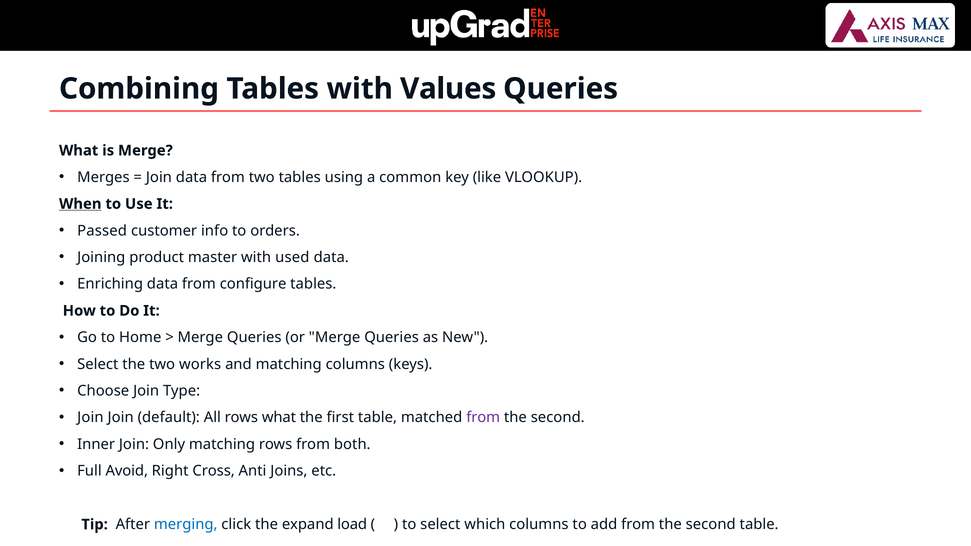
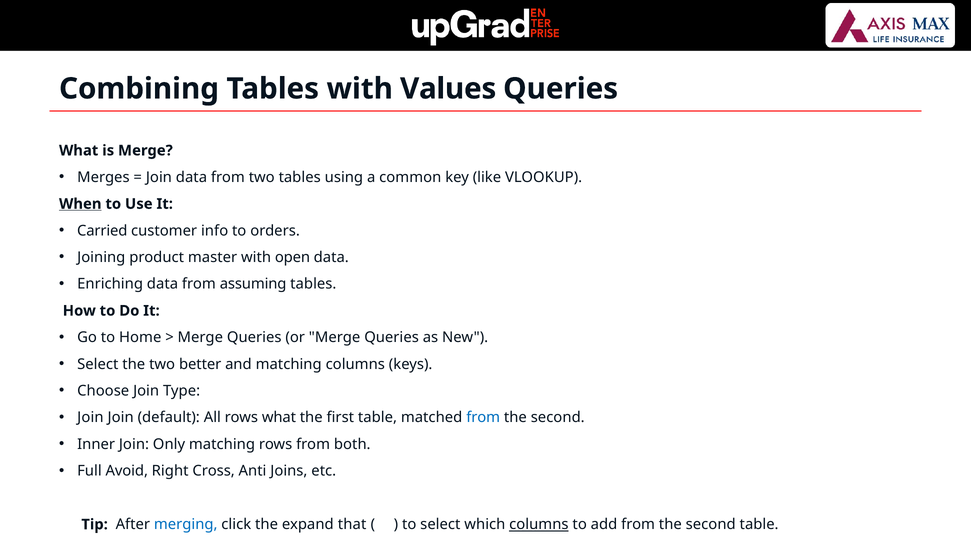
Passed: Passed -> Carried (102, 231)
used: used -> open (292, 257)
configure: configure -> assuming (253, 284)
works: works -> better (200, 364)
from colour: purple -> blue (483, 418)
load: load -> that (352, 525)
columns underline: none -> present (539, 525)
